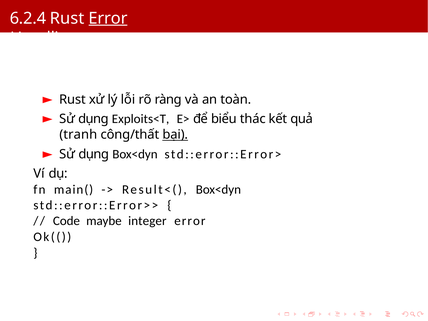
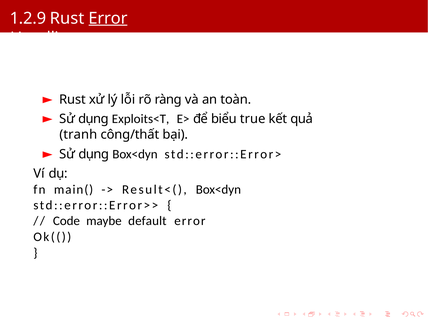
6.2.4: 6.2.4 -> 1.2.9 (28, 18)
thác: thác -> true (253, 119)
bại underline: present -> none (175, 135)
integer: integer -> default (147, 221)
